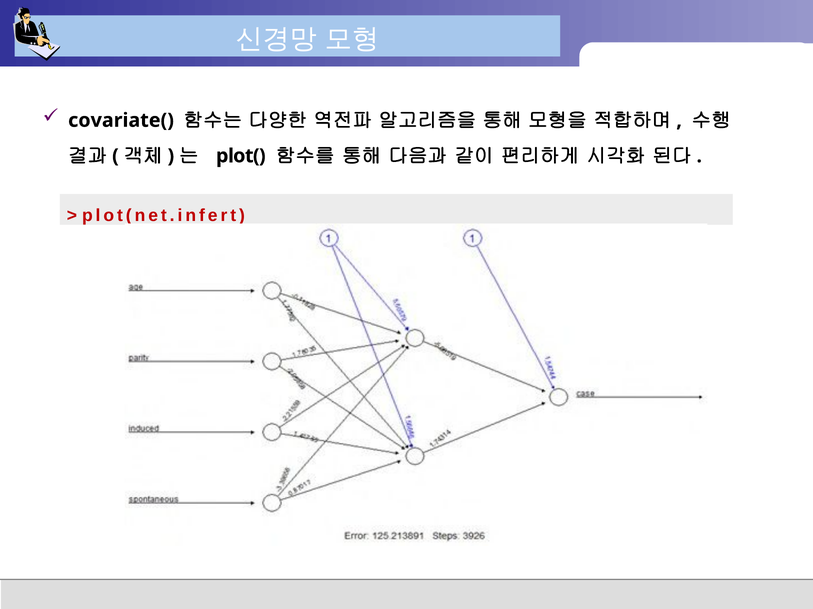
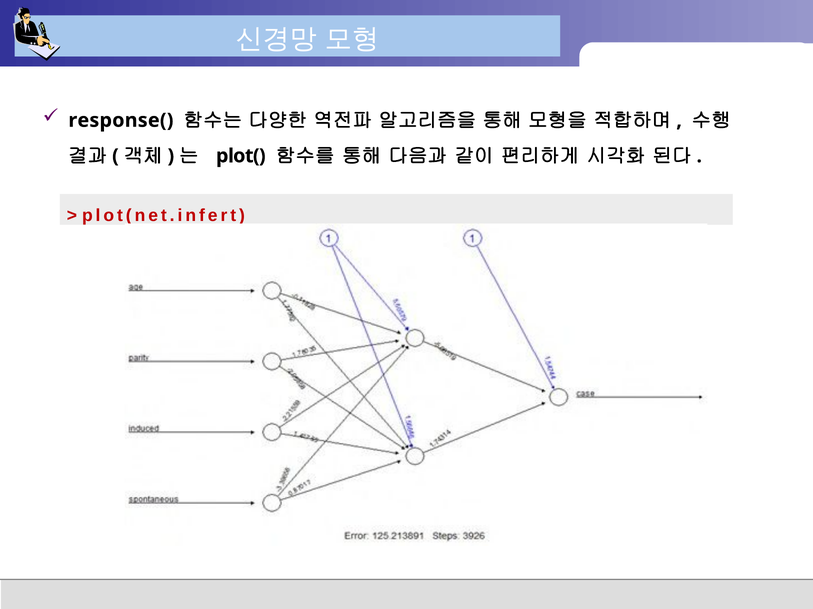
covariate(: covariate( -> response( (121, 120)
